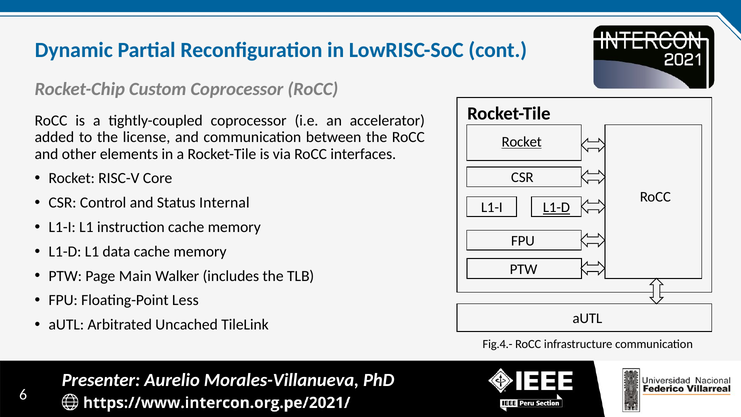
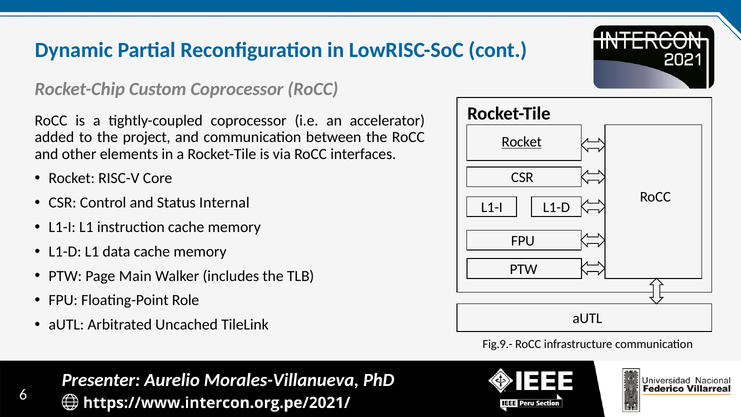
license: license -> project (147, 137)
L1-D underline: present -> none (556, 208)
Less: Less -> Role (186, 300)
Fig.4.-: Fig.4.- -> Fig.9.- (498, 344)
